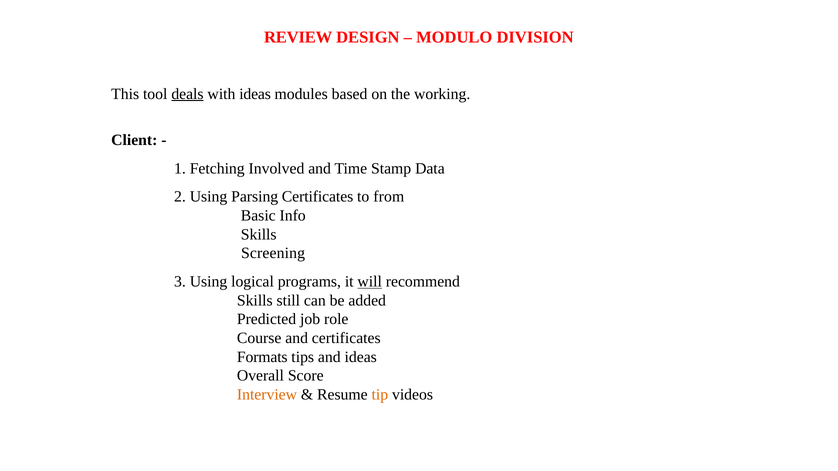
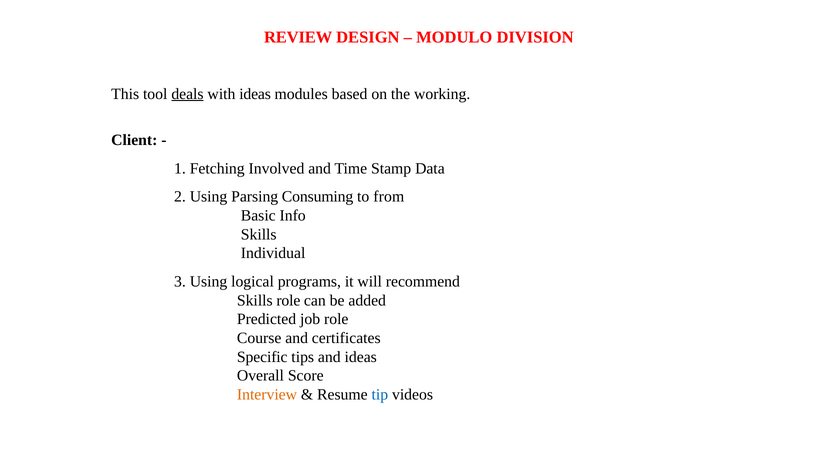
Parsing Certificates: Certificates -> Consuming (318, 197)
Screening: Screening -> Individual (273, 253)
will underline: present -> none (370, 282)
Skills still: still -> role (288, 301)
Formats: Formats -> Specific (262, 357)
tip colour: orange -> blue (380, 395)
